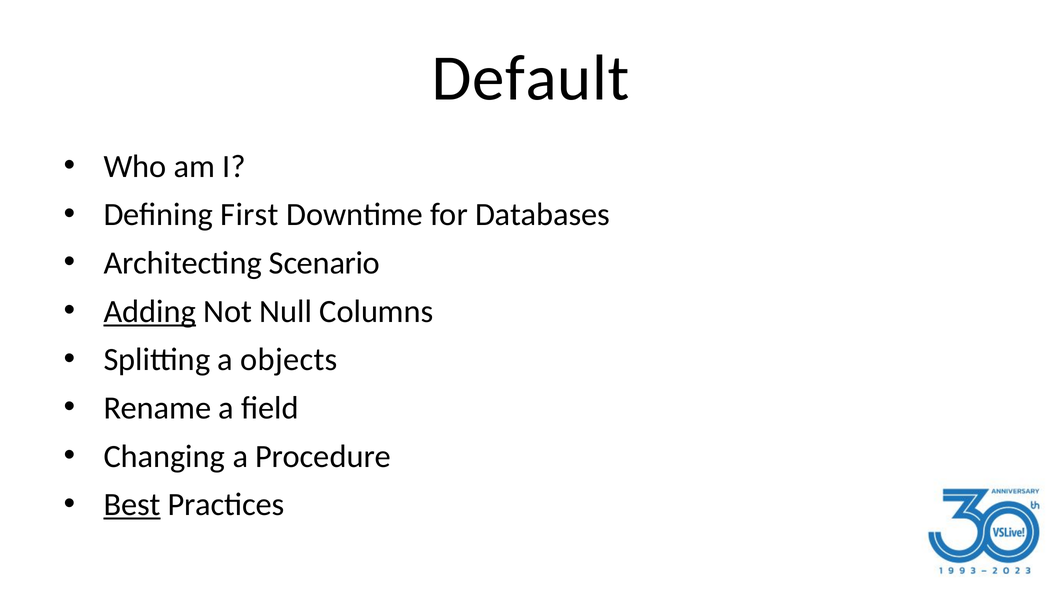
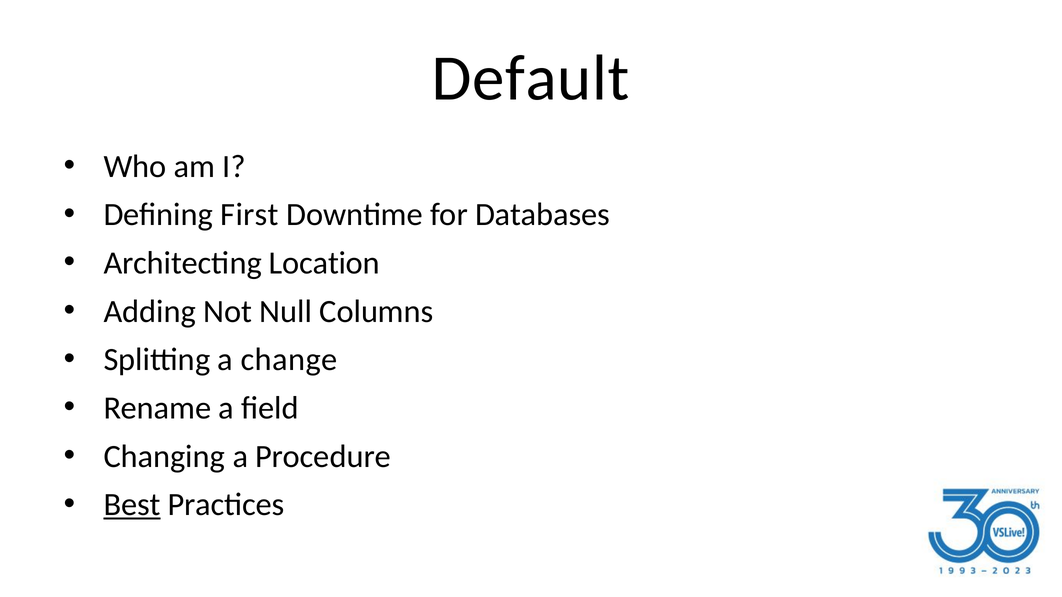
Scenario: Scenario -> Location (324, 263)
Adding underline: present -> none (150, 312)
objects: objects -> change (289, 360)
